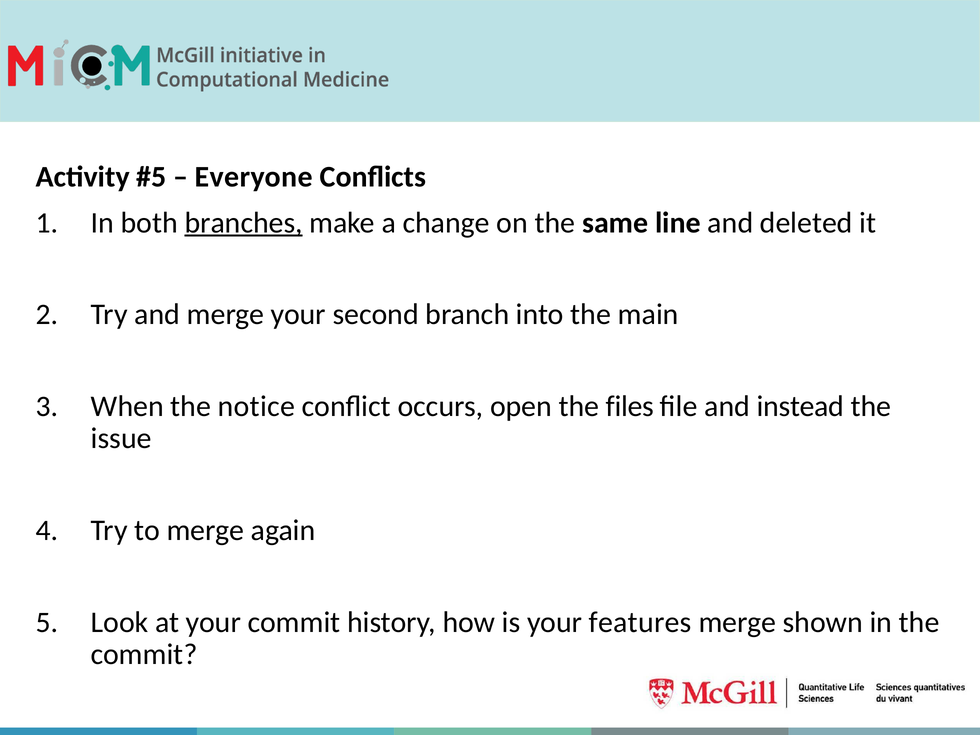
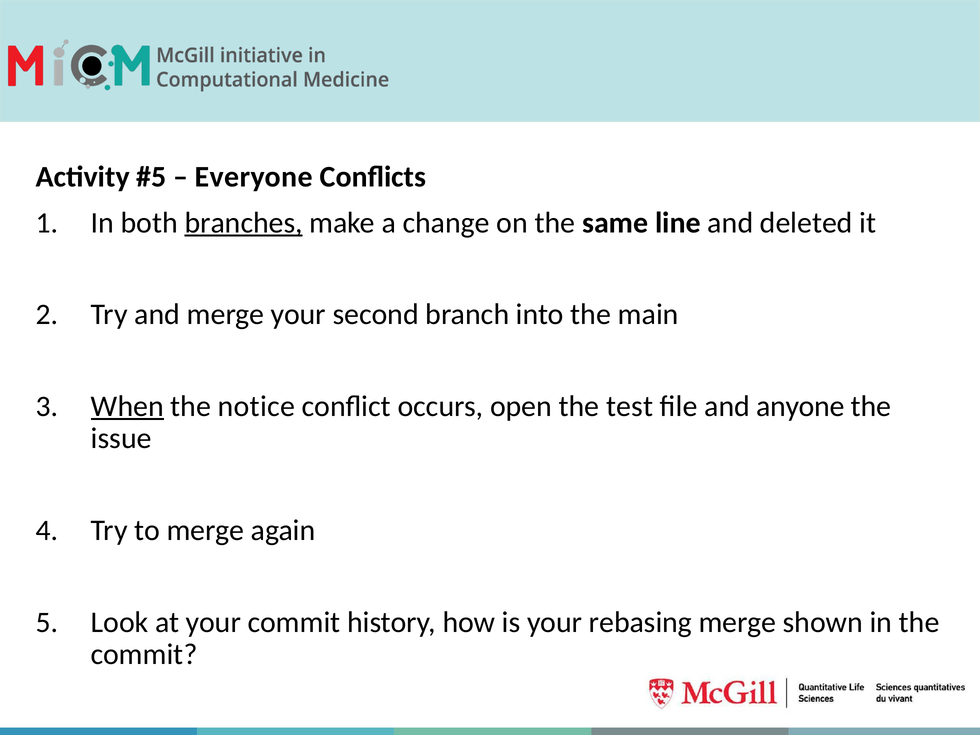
When underline: none -> present (127, 406)
files: files -> test (630, 406)
instead: instead -> anyone (800, 406)
features: features -> rebasing (640, 622)
